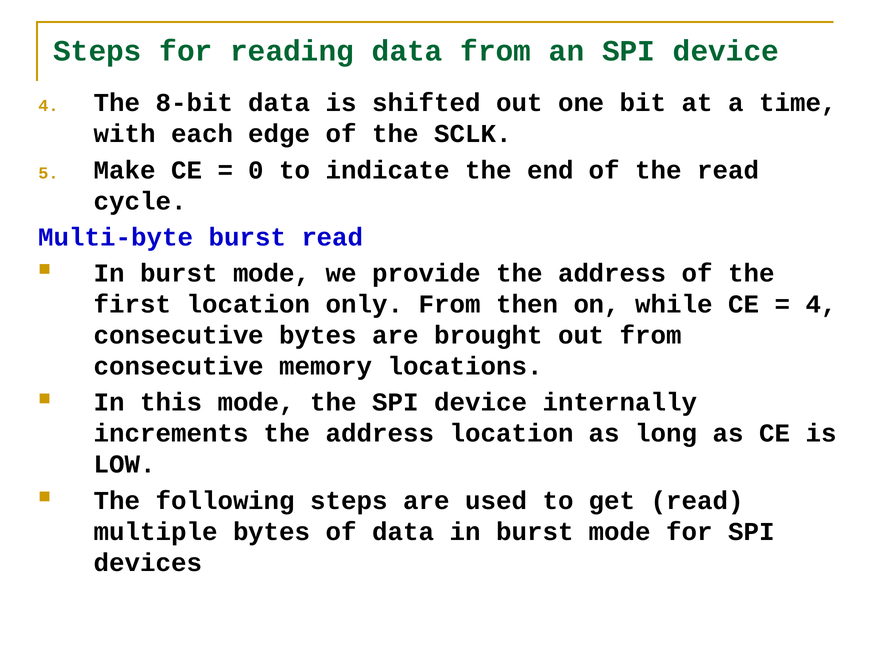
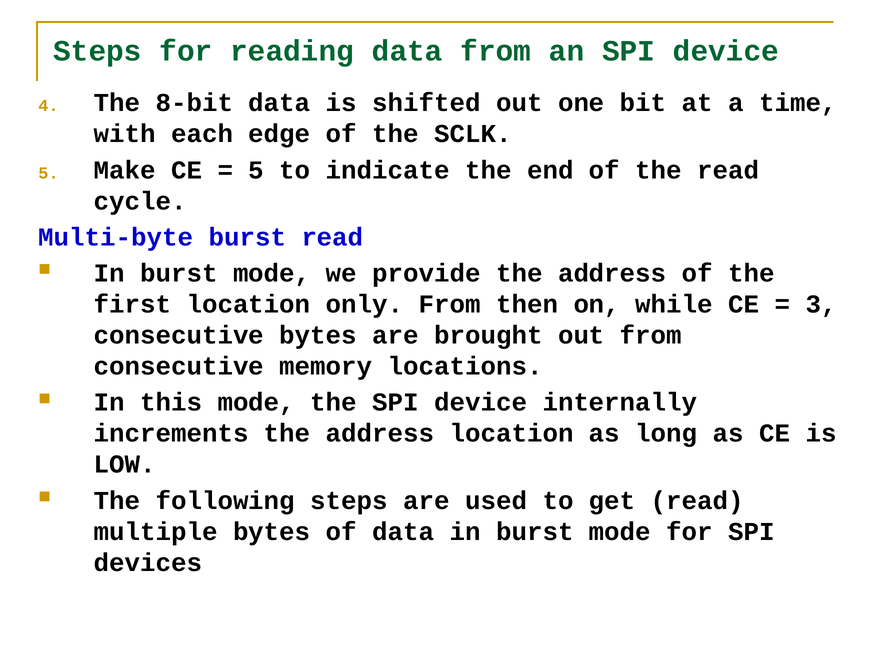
0: 0 -> 5 (256, 170)
4: 4 -> 3 (821, 304)
